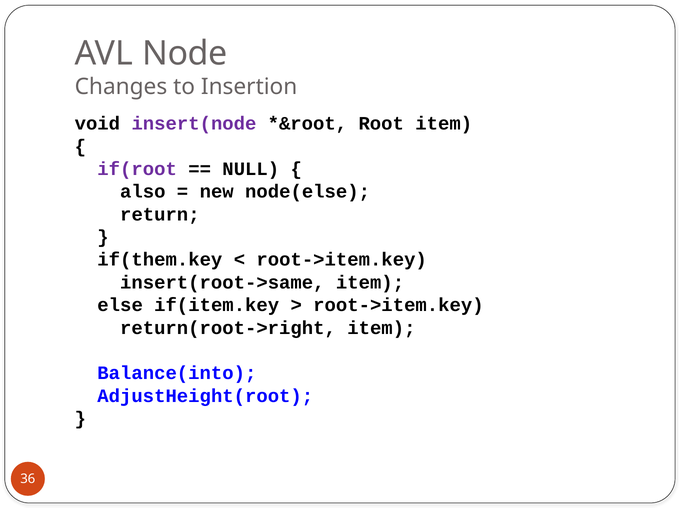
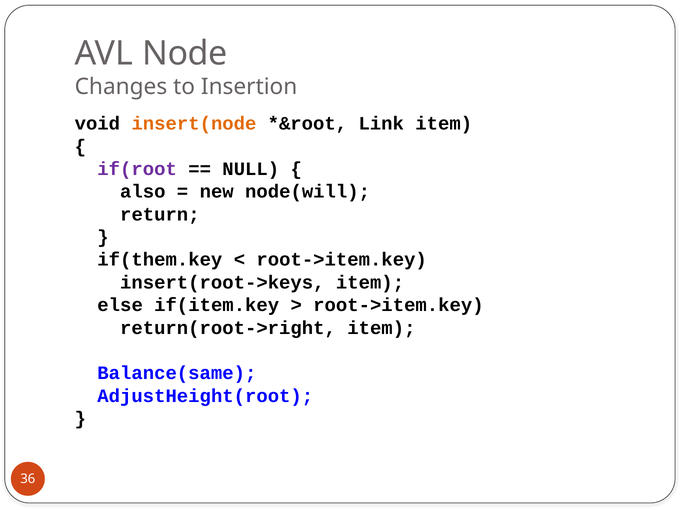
insert(node colour: purple -> orange (194, 124)
Root: Root -> Link (381, 124)
node(else: node(else -> node(will (308, 192)
insert(root->same: insert(root->same -> insert(root->keys (222, 282)
Balance(into: Balance(into -> Balance(same (177, 373)
